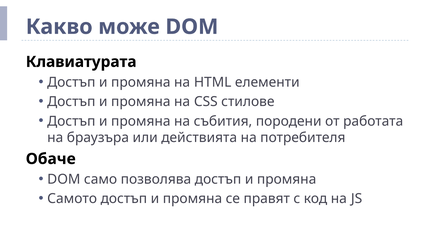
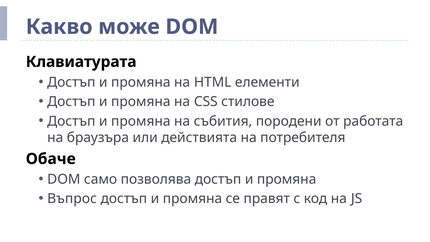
Самото: Самото -> Въпрос (72, 199)
